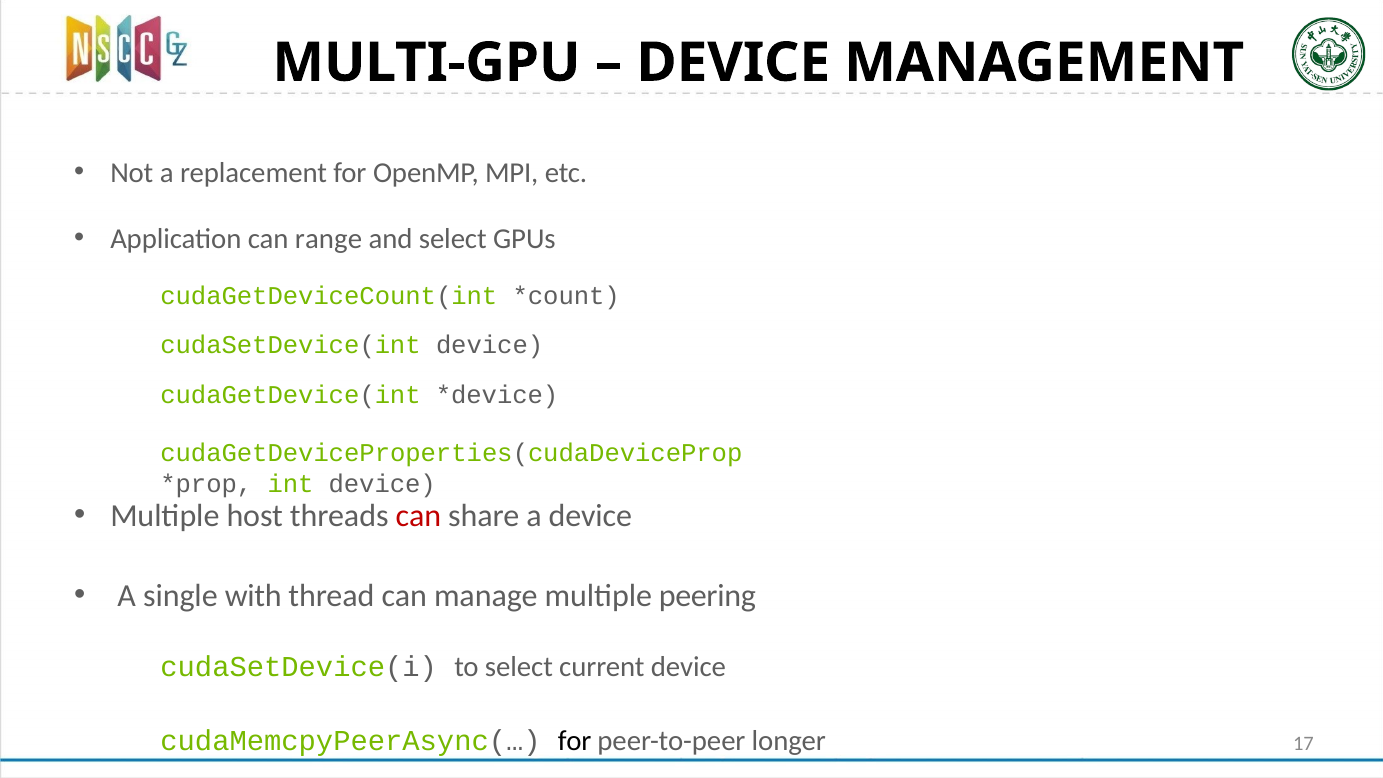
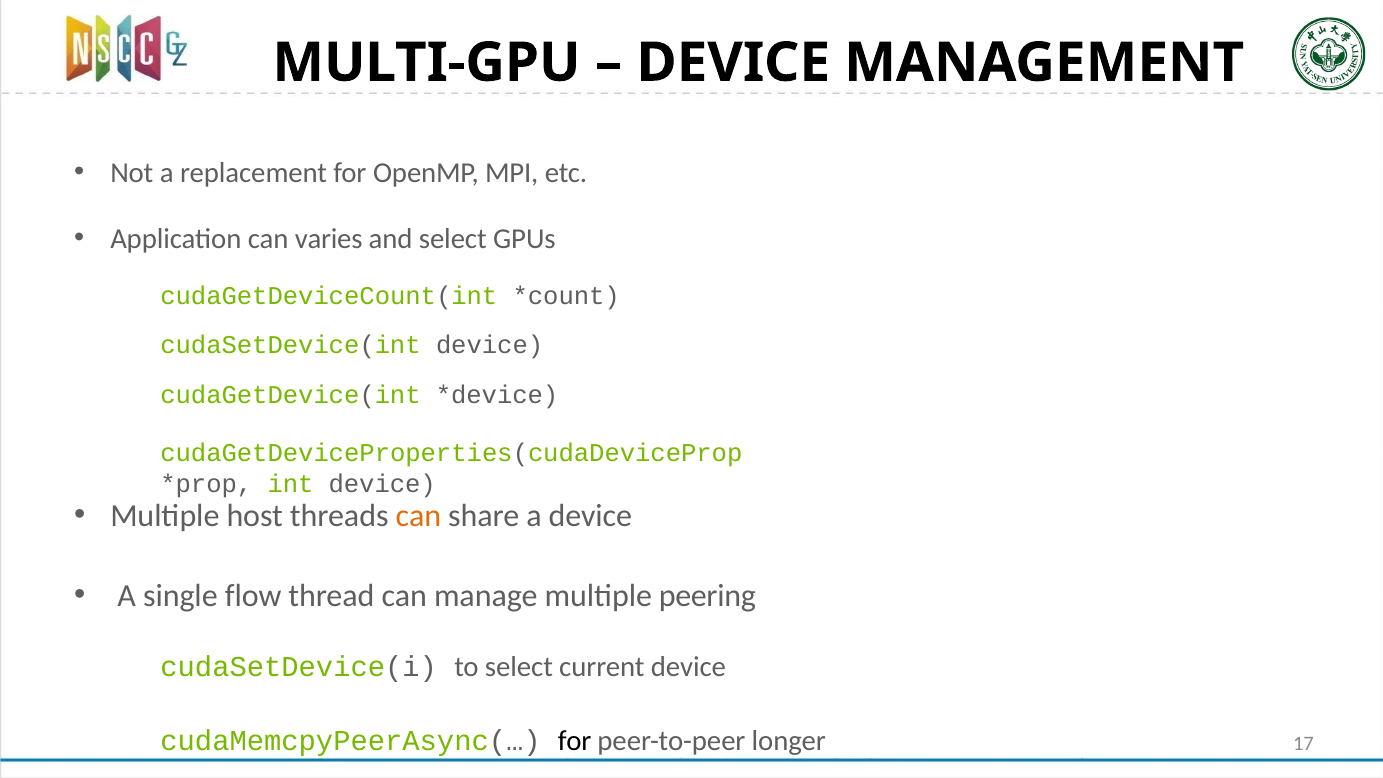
range: range -> varies (329, 239)
can colour: red -> orange (418, 516)
with: with -> flow (253, 596)
